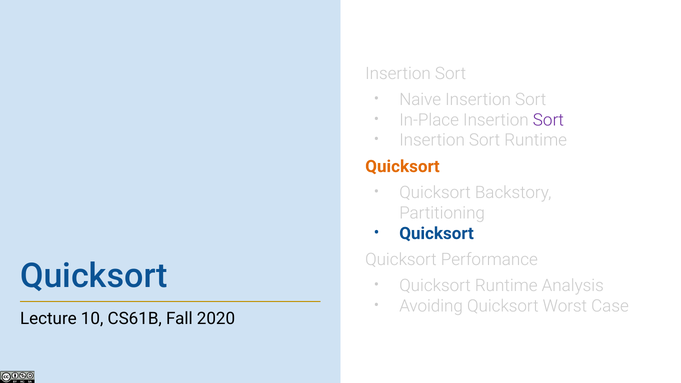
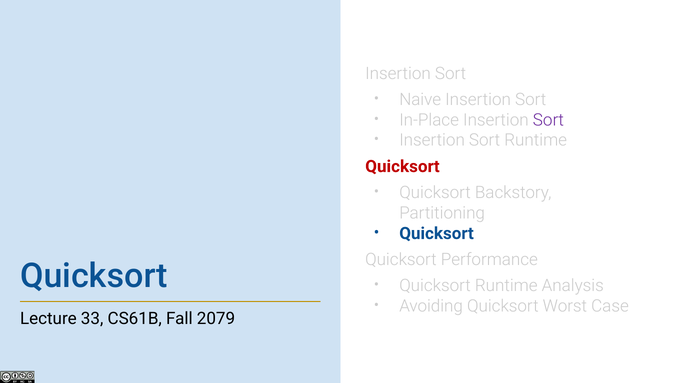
Quicksort colour: orange -> red (402, 167)
10: 10 -> 33 (92, 319)
2020: 2020 -> 2079 (216, 319)
